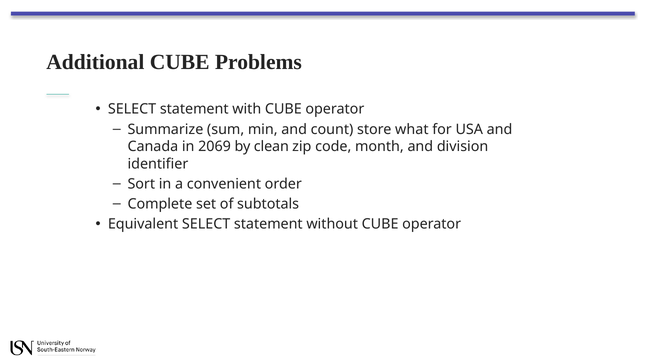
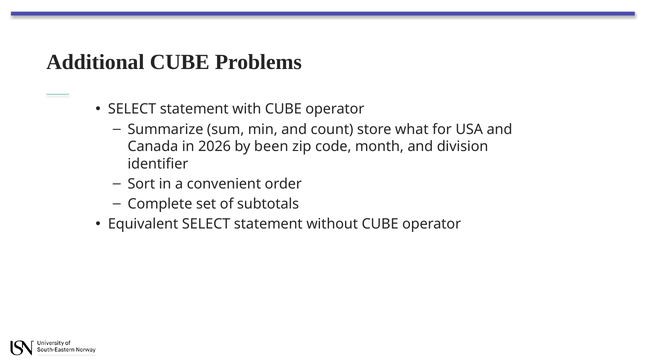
2069: 2069 -> 2026 (215, 146)
clean: clean -> been (271, 146)
